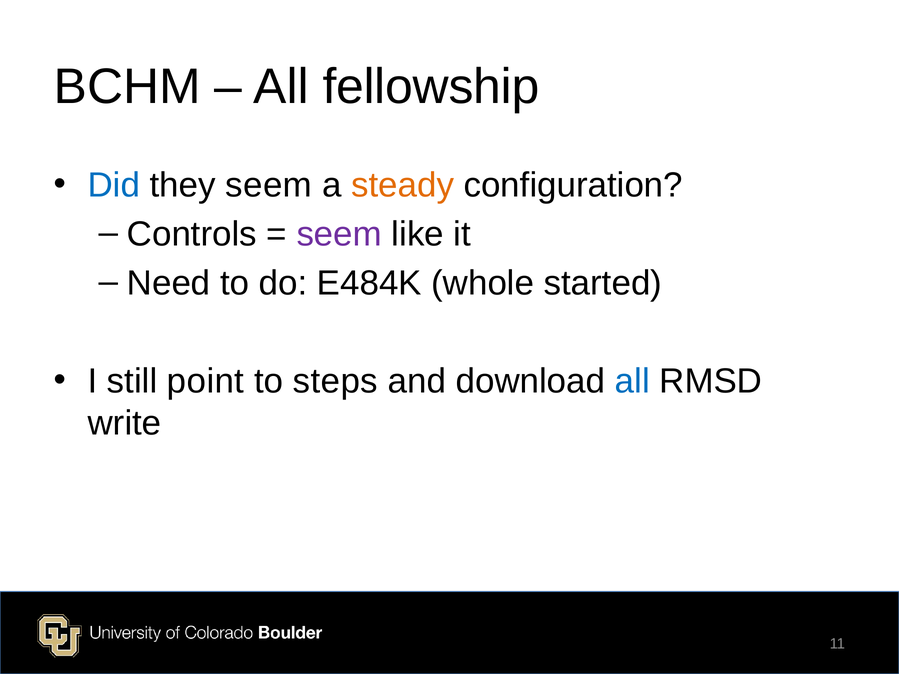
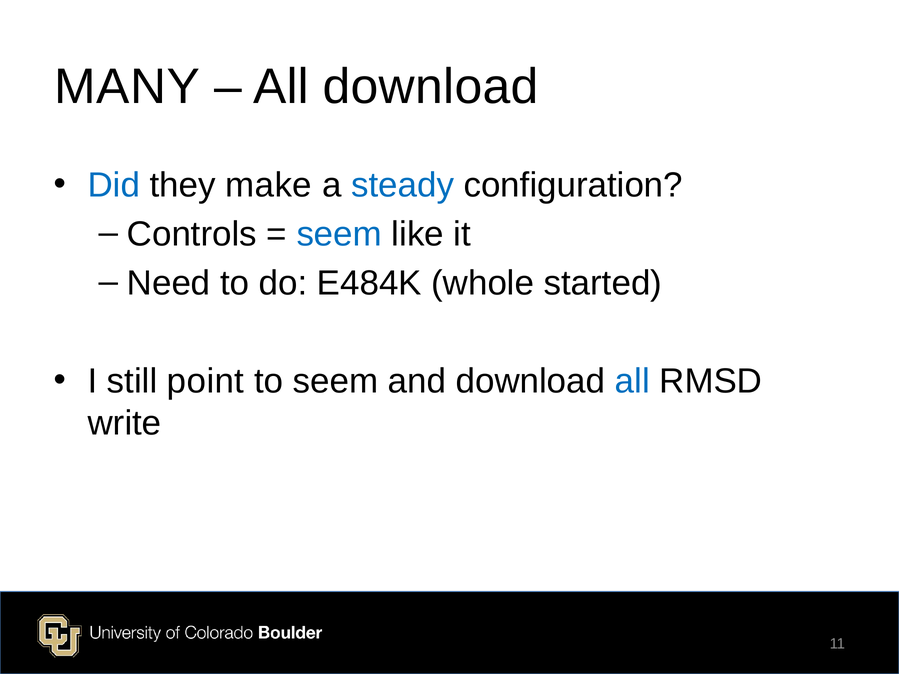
BCHM: BCHM -> MANY (127, 87)
All fellowship: fellowship -> download (431, 87)
they seem: seem -> make (269, 185)
steady colour: orange -> blue (403, 185)
seem colour: purple -> blue (339, 234)
to steps: steps -> seem (336, 381)
